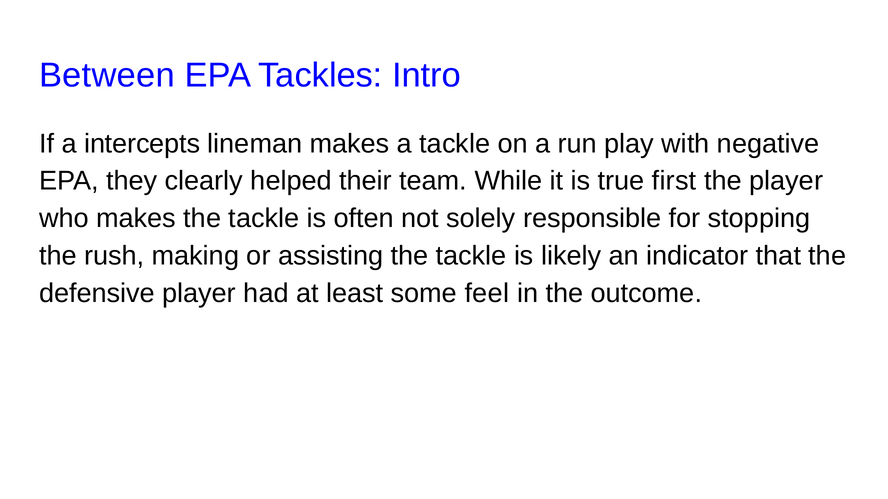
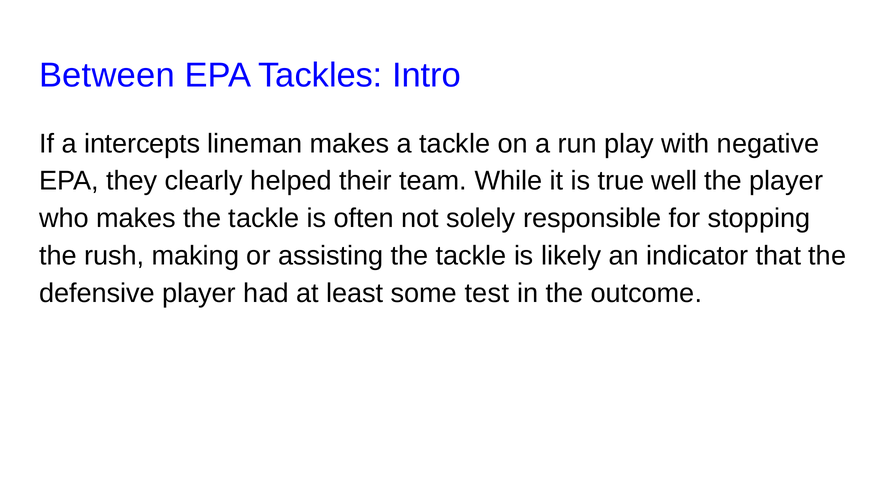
first: first -> well (674, 181)
feel: feel -> test (487, 293)
